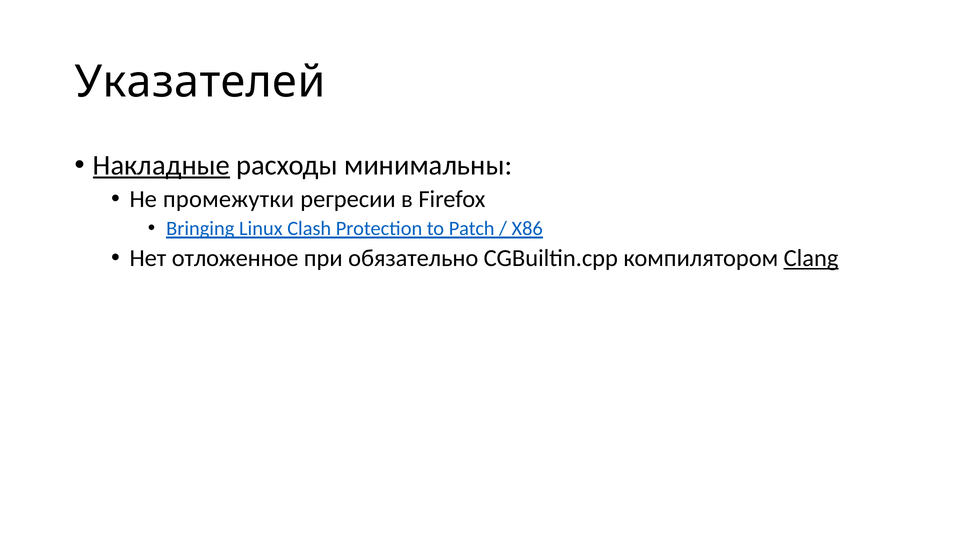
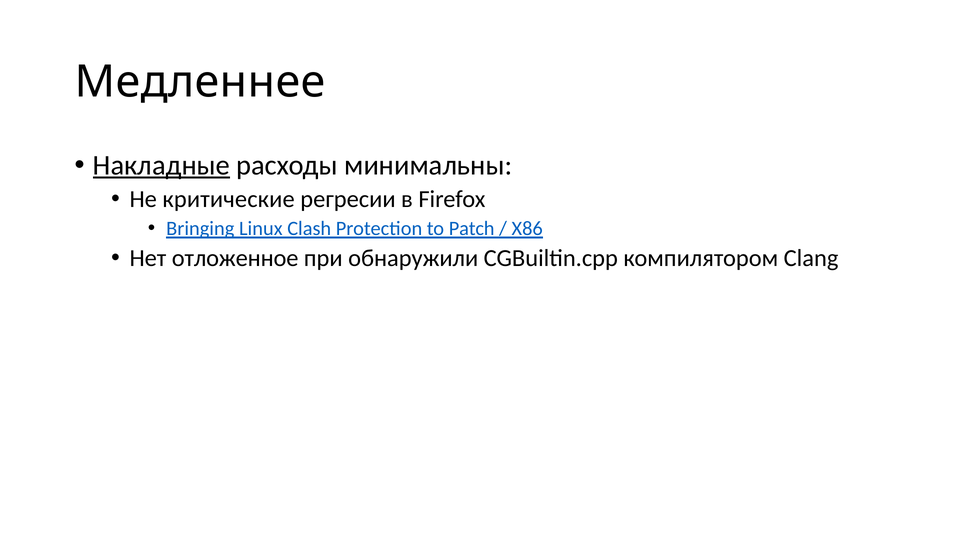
Указателей: Указателей -> Медленнее (200, 82)
промежутки: промежутки -> критические (229, 199)
обязательно: обязательно -> обнаружили (413, 258)
Clang underline: present -> none (811, 258)
